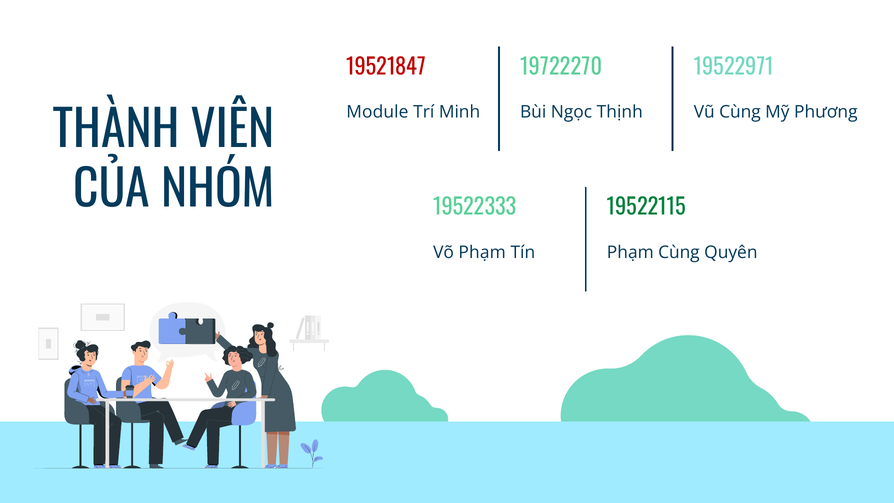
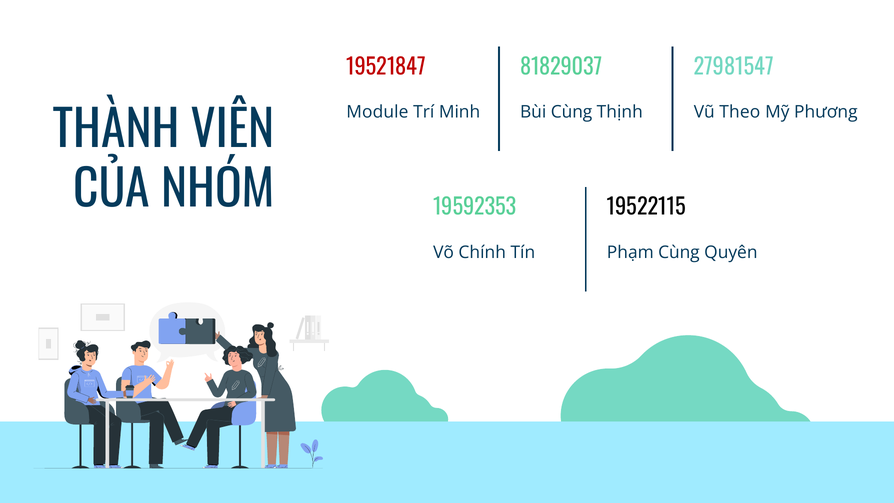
19722270: 19722270 -> 81829037 (561, 67)
19522971: 19522971 -> 27981547 (734, 67)
Bùi Ngọc: Ngọc -> Cùng (572, 112)
Vũ Cùng: Cùng -> Theo (740, 112)
19522333: 19522333 -> 19592353 (475, 208)
19522115 colour: green -> black (646, 208)
Võ Phạm: Phạm -> Chính (482, 253)
